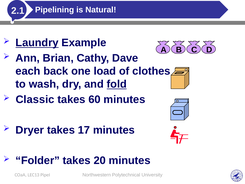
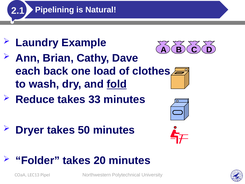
Laundry underline: present -> none (37, 43)
Classic: Classic -> Reduce (35, 99)
60: 60 -> 33 (94, 99)
17: 17 -> 50 (84, 130)
